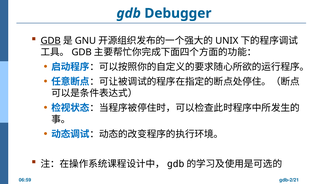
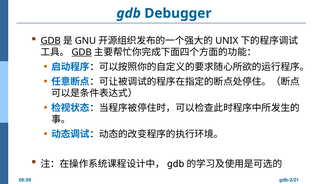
GDB underline: none -> present (82, 52)
